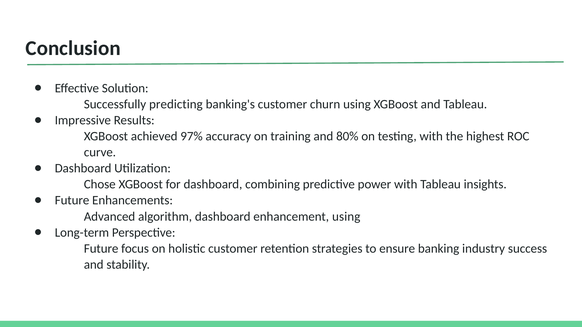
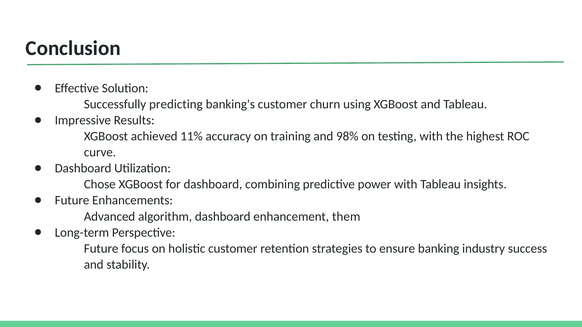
97%: 97% -> 11% (192, 136)
80%: 80% -> 98% (347, 136)
enhancement using: using -> them (346, 217)
